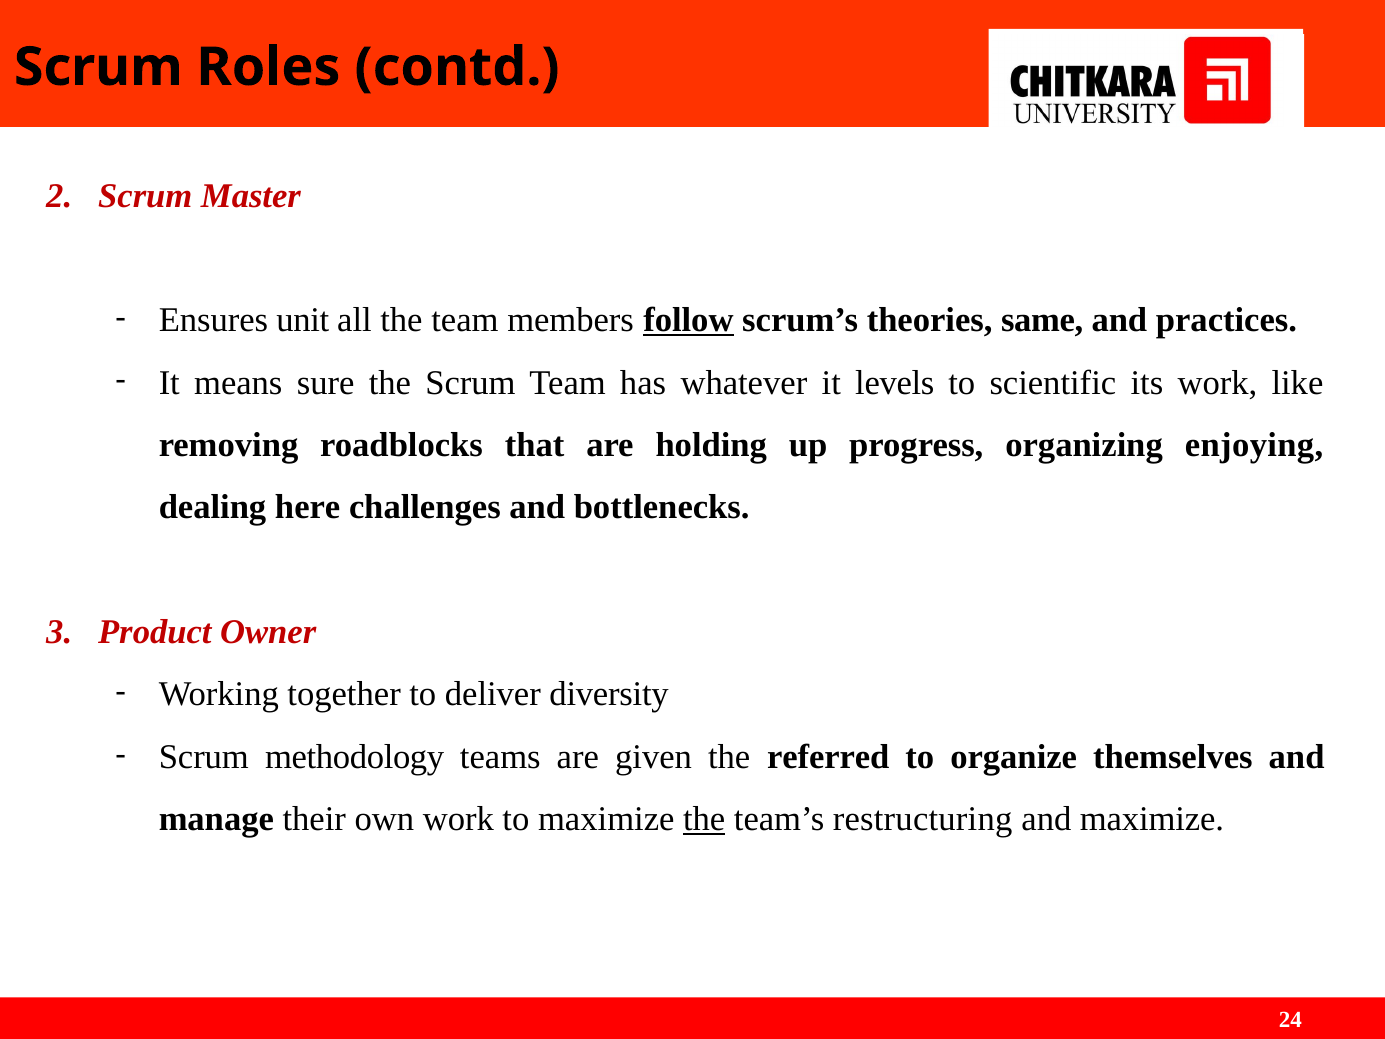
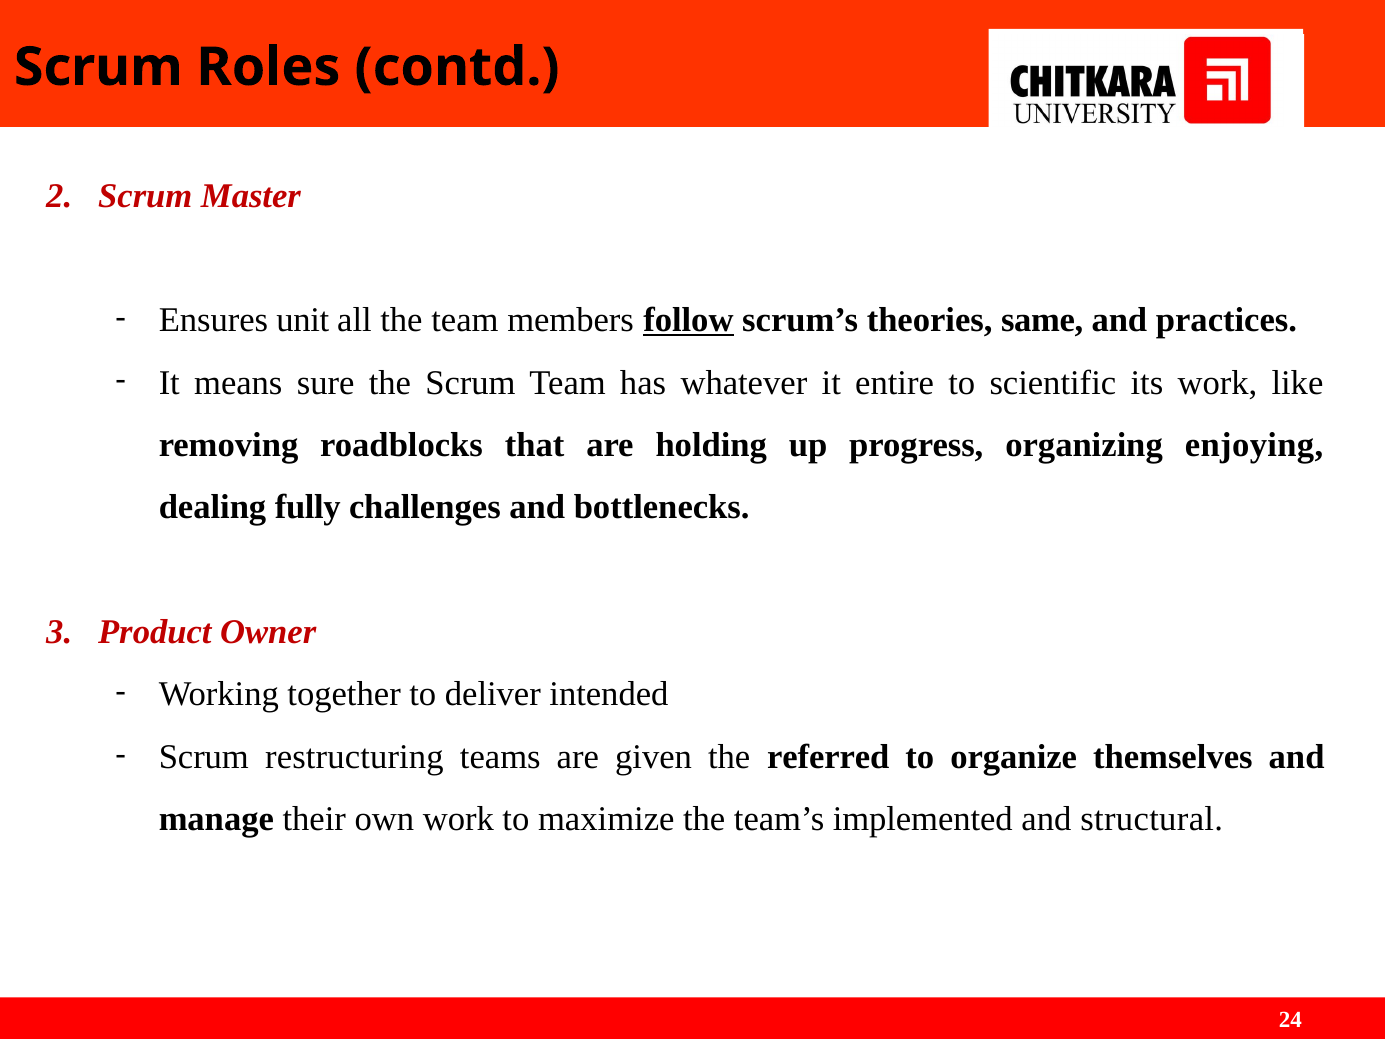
levels: levels -> entire (895, 383)
here: here -> fully (308, 507)
diversity: diversity -> intended (609, 694)
methodology: methodology -> restructuring (354, 756)
the underline: present -> none (704, 819)
restructuring: restructuring -> implemented (923, 819)
and maximize: maximize -> structural (1152, 819)
